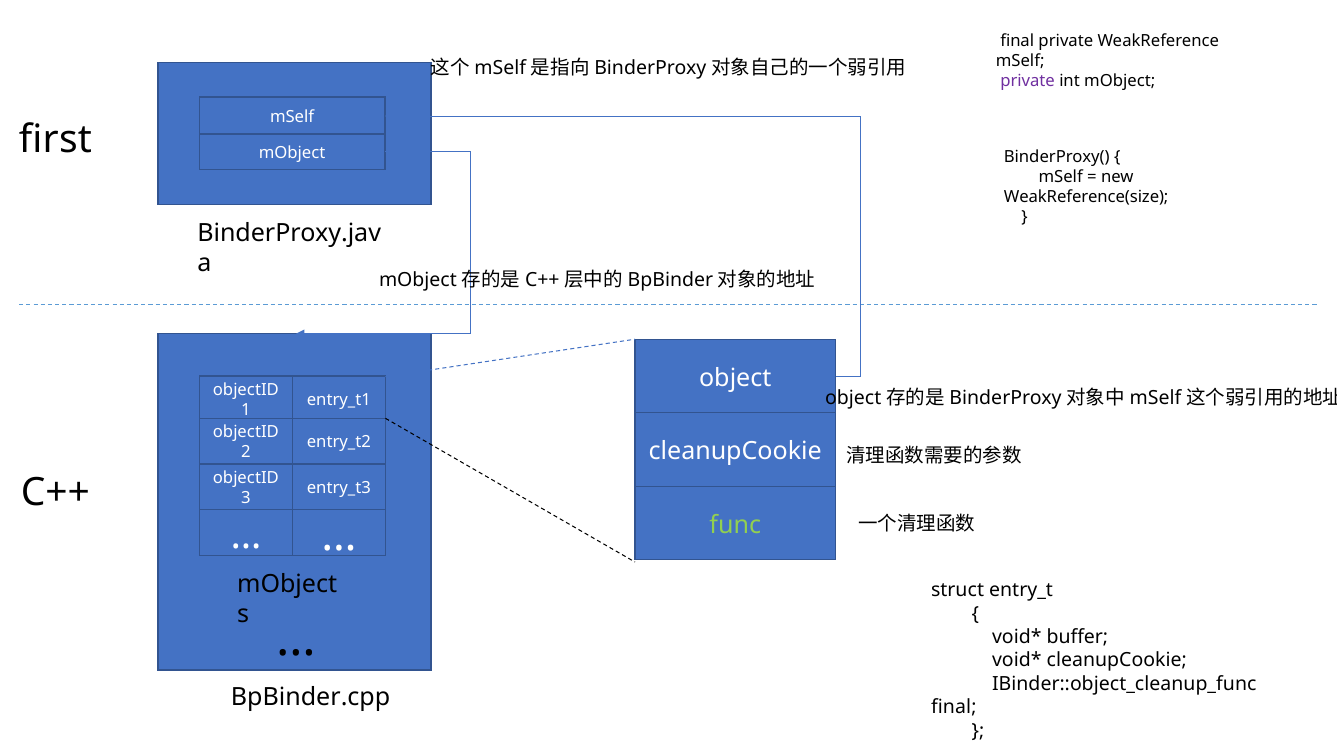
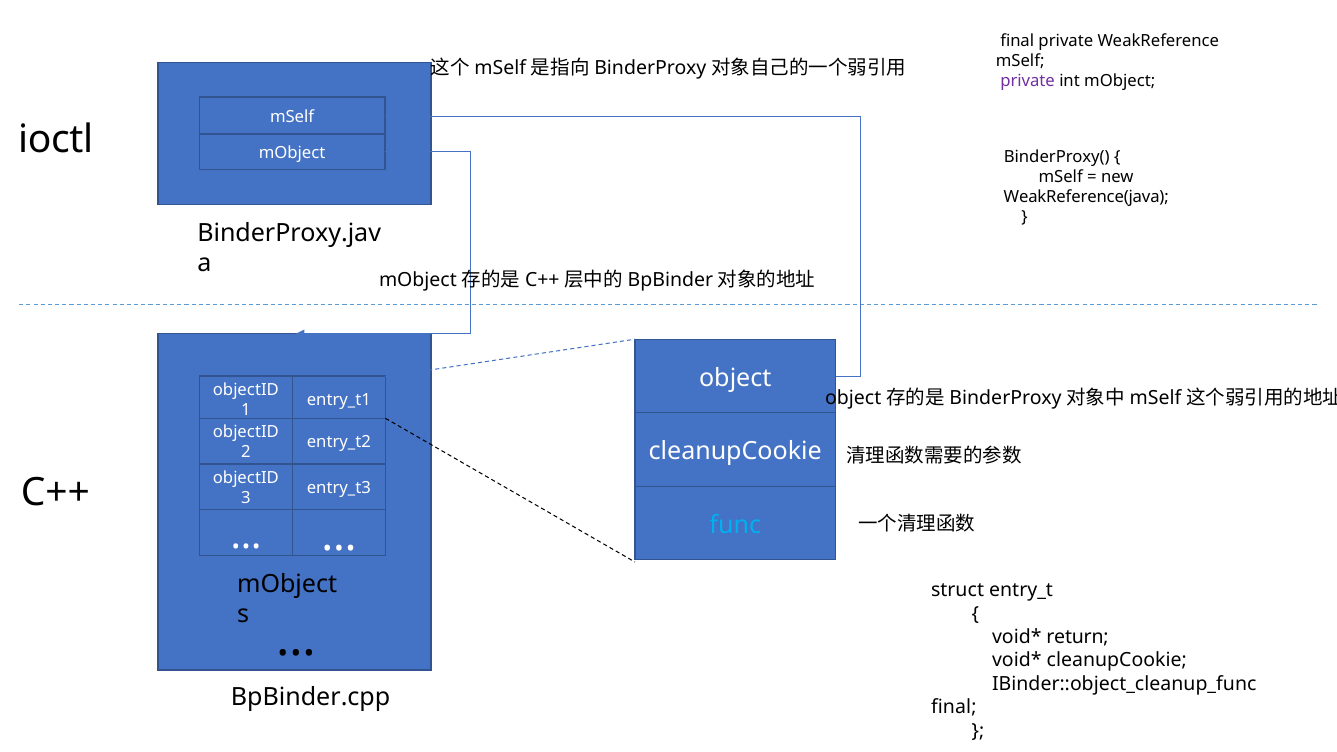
first: first -> ioctl (56, 139)
WeakReference(size: WeakReference(size -> WeakReference(java (1086, 197)
func colour: light green -> light blue (735, 525)
buffer: buffer -> return (1078, 637)
